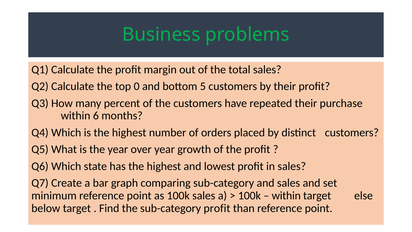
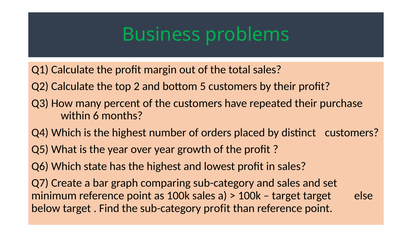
0: 0 -> 2 (137, 86)
within: within -> target (286, 195)
